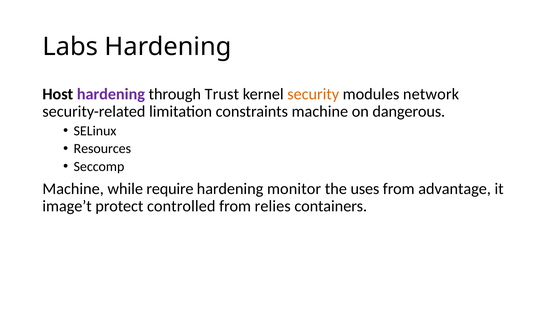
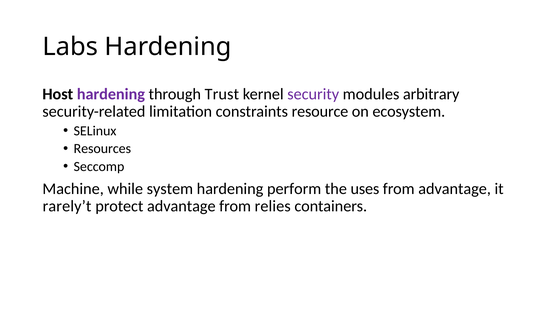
security colour: orange -> purple (313, 94)
network: network -> arbitrary (431, 94)
constraints machine: machine -> resource (320, 112)
dangerous: dangerous -> ecosystem (409, 112)
require: require -> system (170, 189)
monitor: monitor -> perform (294, 189)
image’t: image’t -> rarely’t (67, 206)
protect controlled: controlled -> advantage (181, 206)
